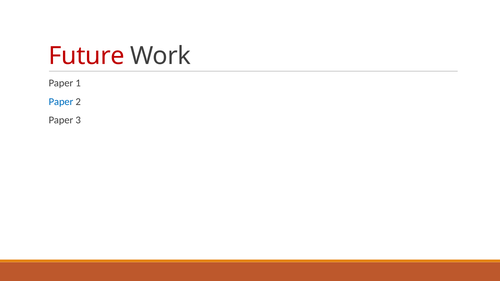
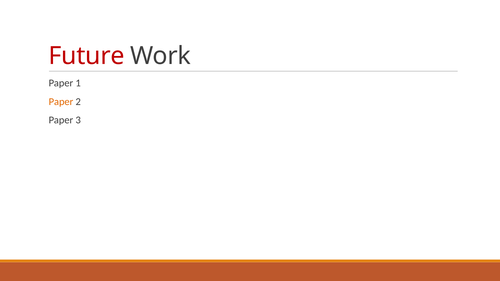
Paper colour: blue -> orange (61, 102)
